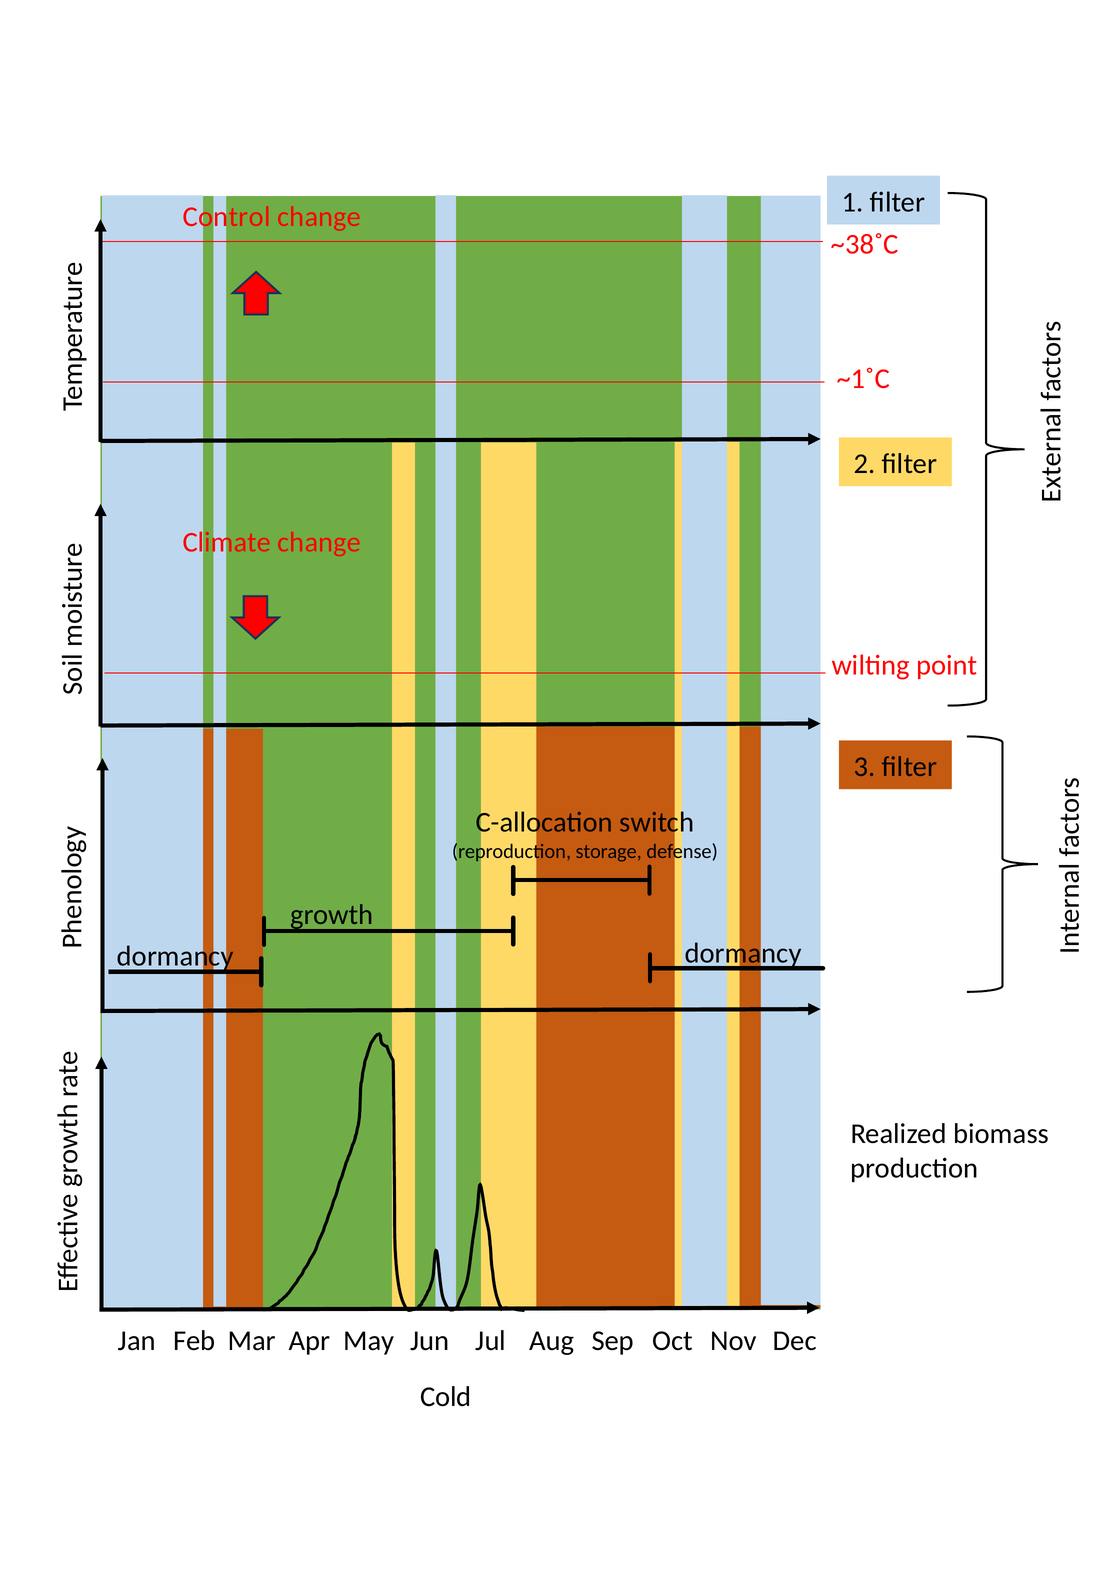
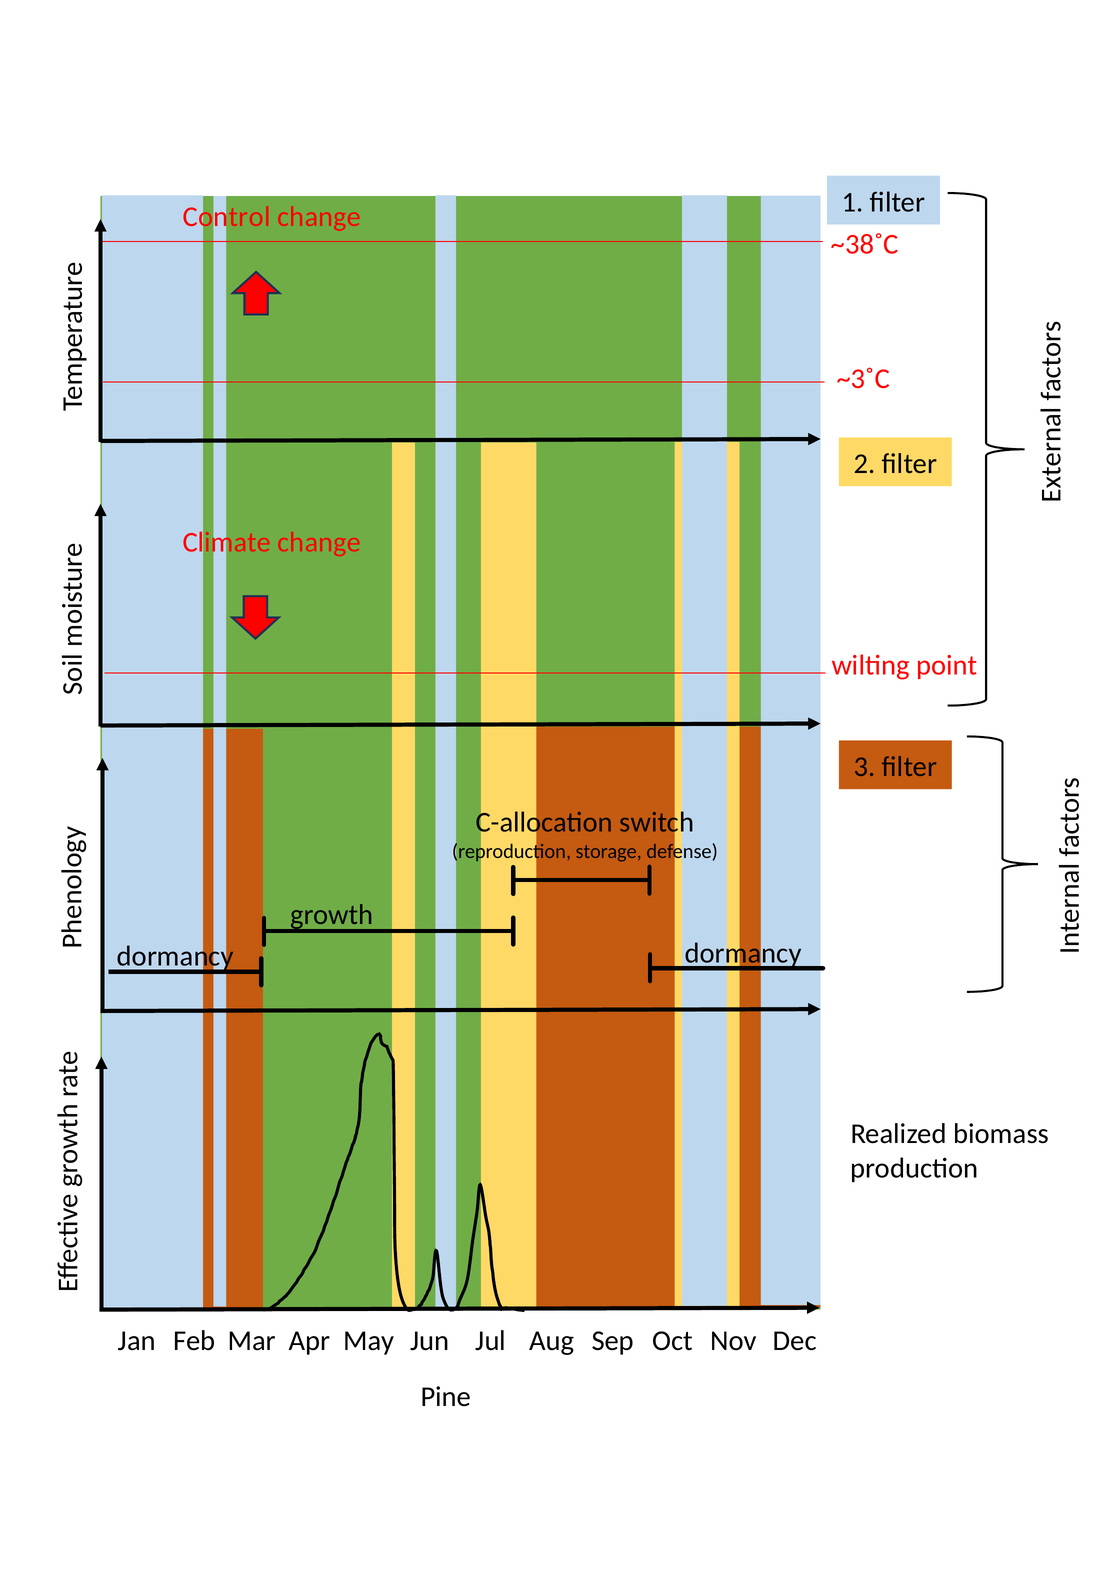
~1˚C: ~1˚C -> ~3˚C (863, 379)
Cold: Cold -> Pine (446, 1396)
